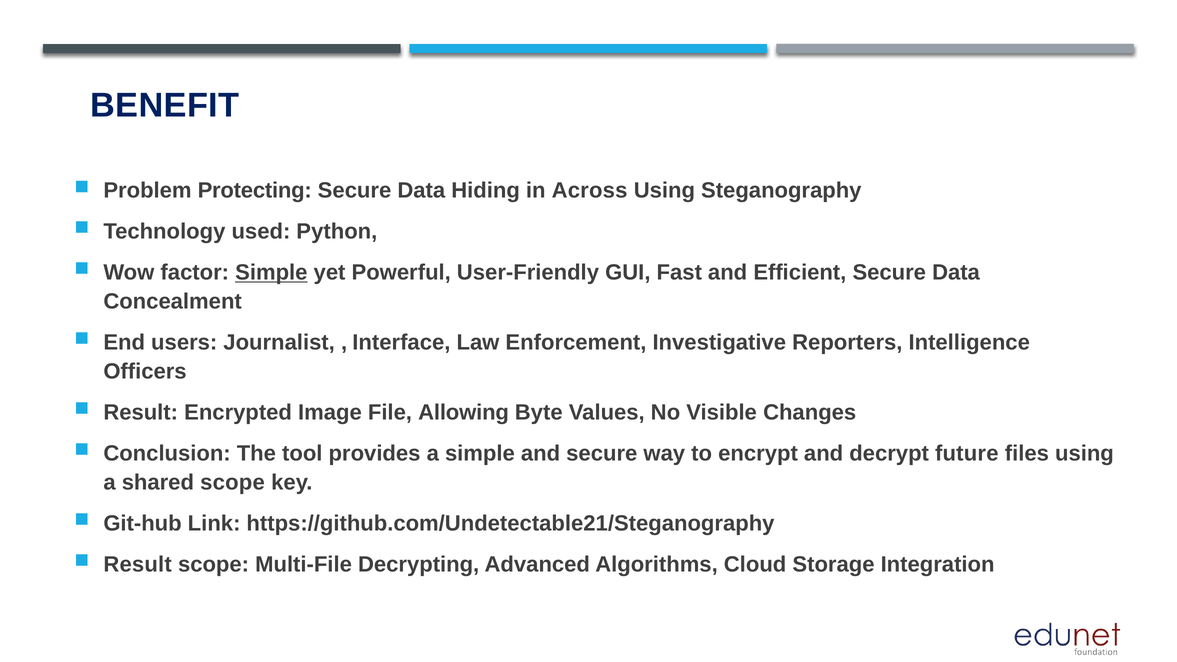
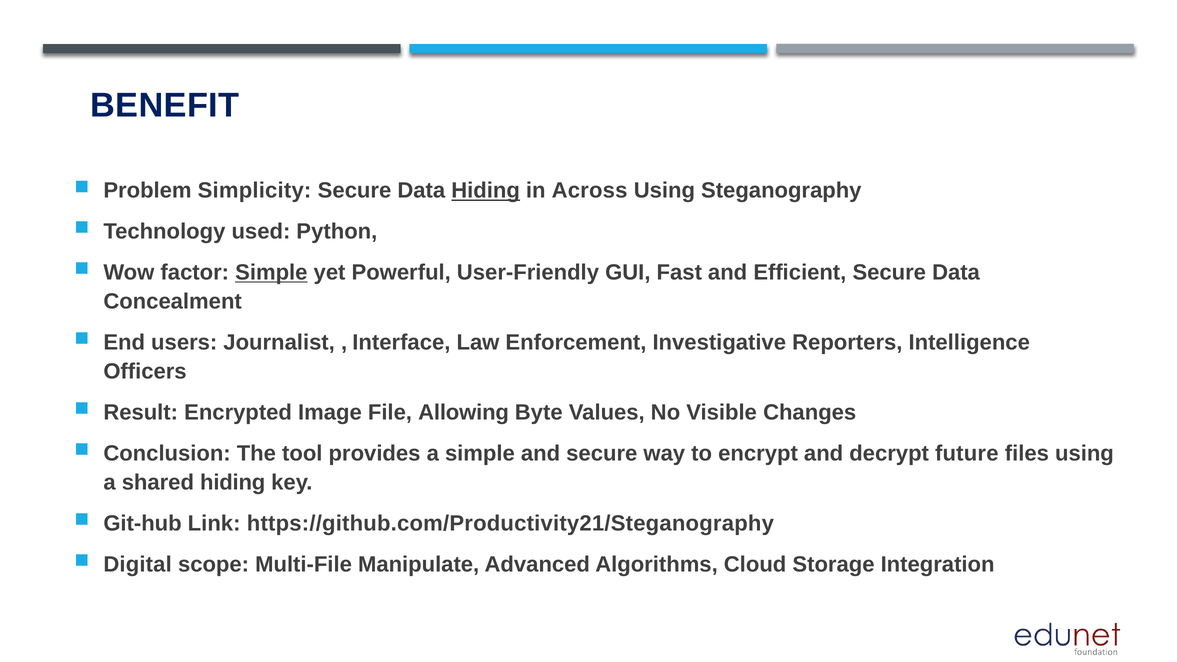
Protecting: Protecting -> Simplicity (255, 191)
Hiding underline: none -> present (486, 191)
shared scope: scope -> hiding (233, 483)
https://github.com/Undetectable21/Steganography: https://github.com/Undetectable21/Steganography -> https://github.com/Productivity21/Steganography (510, 524)
Result: Result -> Digital (138, 564)
Decrypting: Decrypting -> Manipulate (419, 564)
